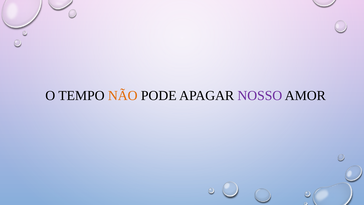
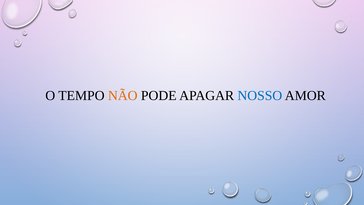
NOSSO colour: purple -> blue (260, 95)
